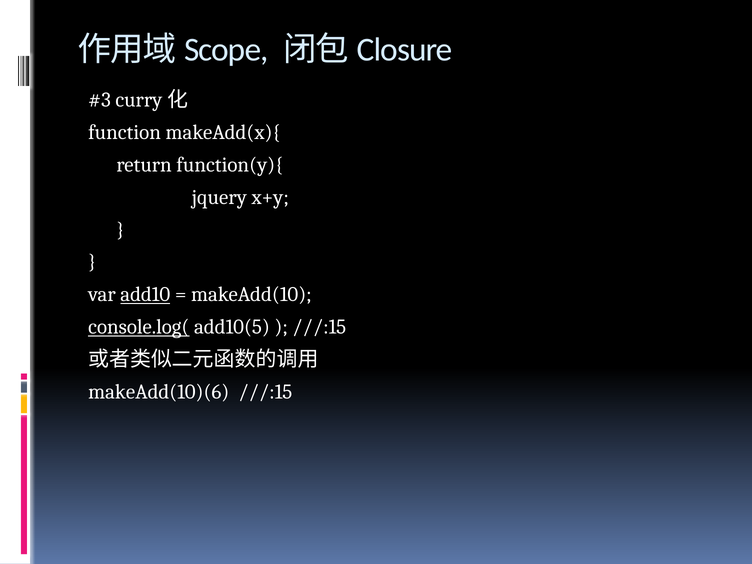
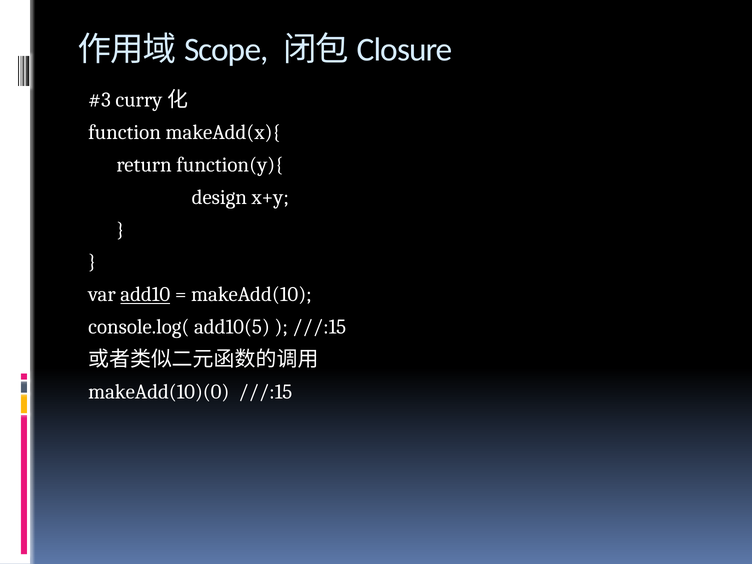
jquery: jquery -> design (219, 197)
console.log( underline: present -> none (139, 327)
makeAdd(10)(6: makeAdd(10)(6 -> makeAdd(10)(0 (159, 392)
